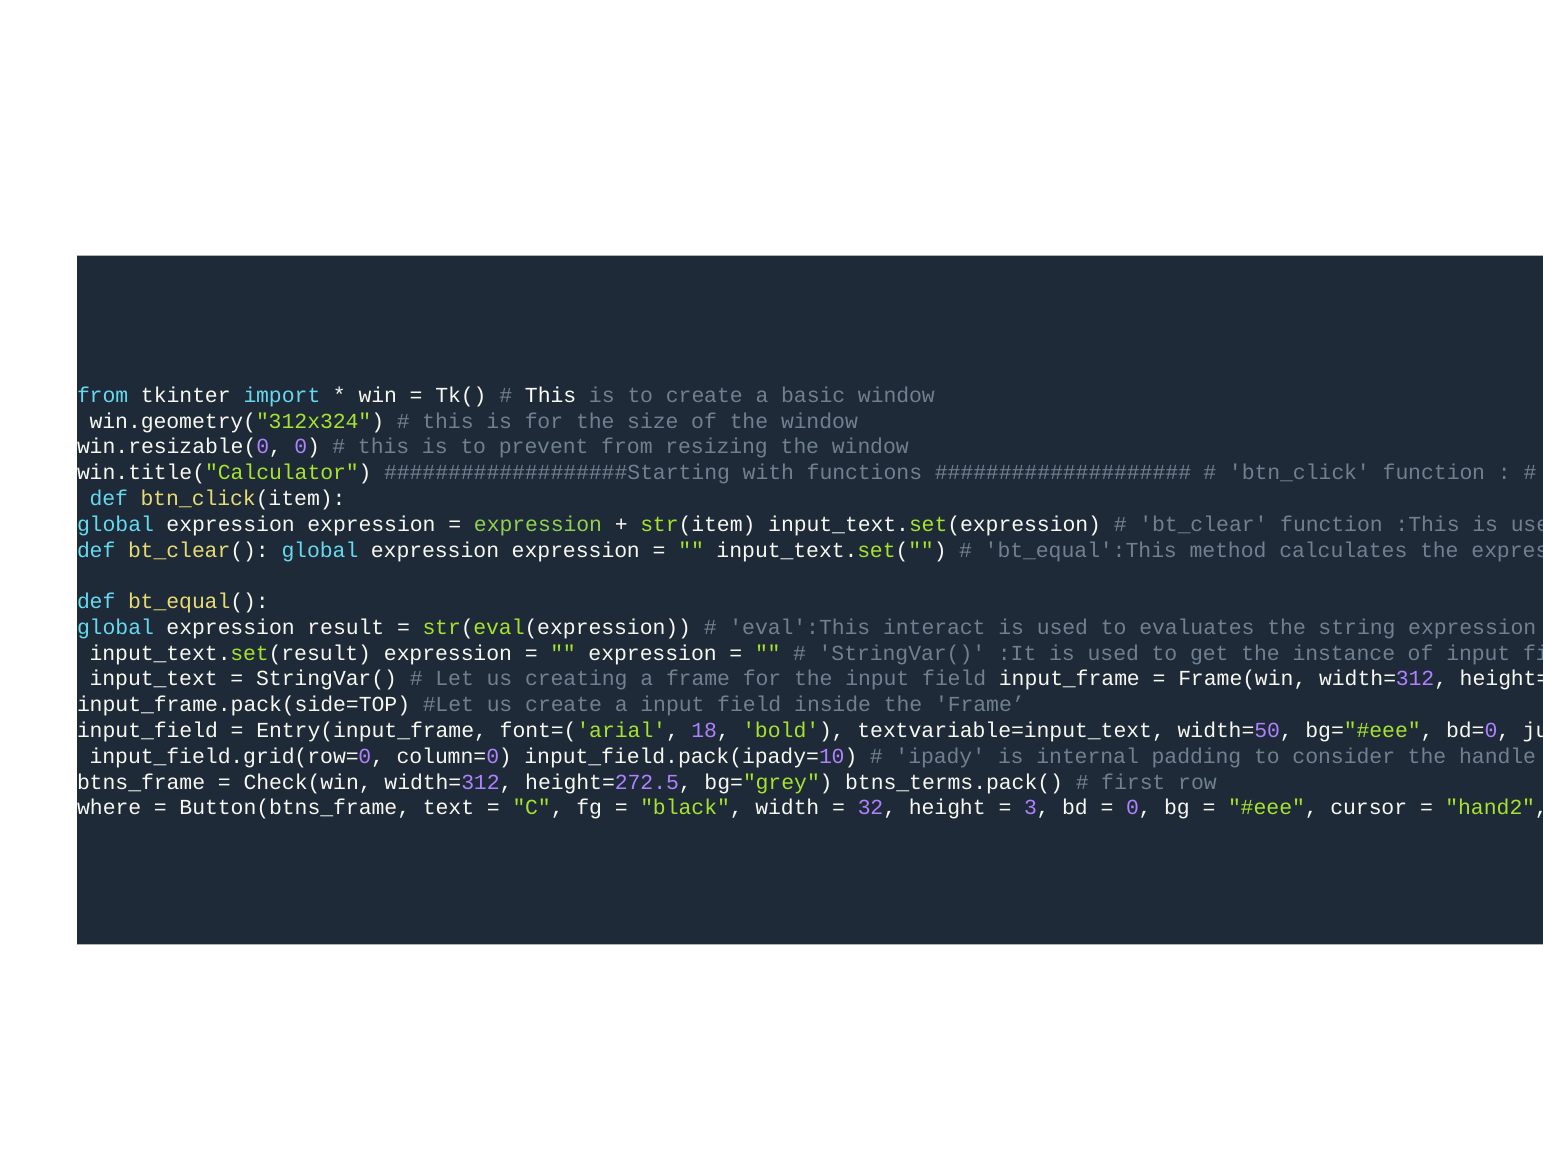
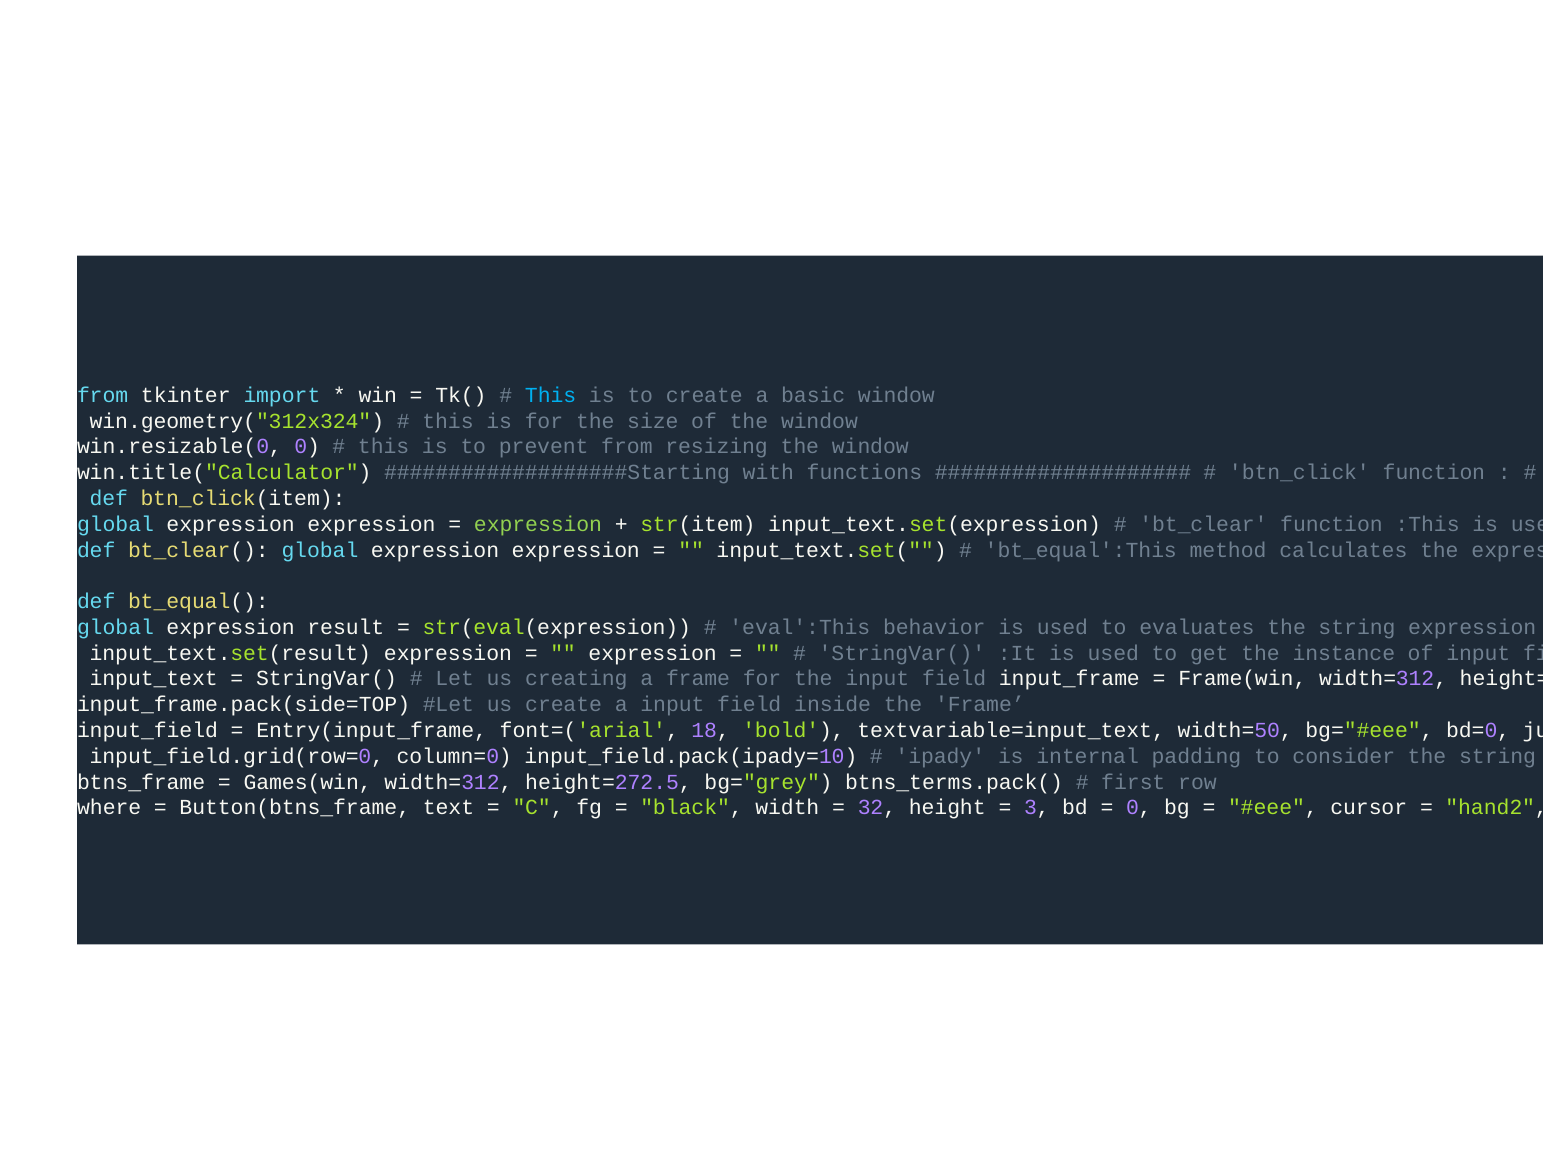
This colour: white -> light blue (551, 395)
interact: interact -> behavior (934, 627)
handle: handle -> string (1498, 756)
Check(win: Check(win -> Games(win (308, 781)
